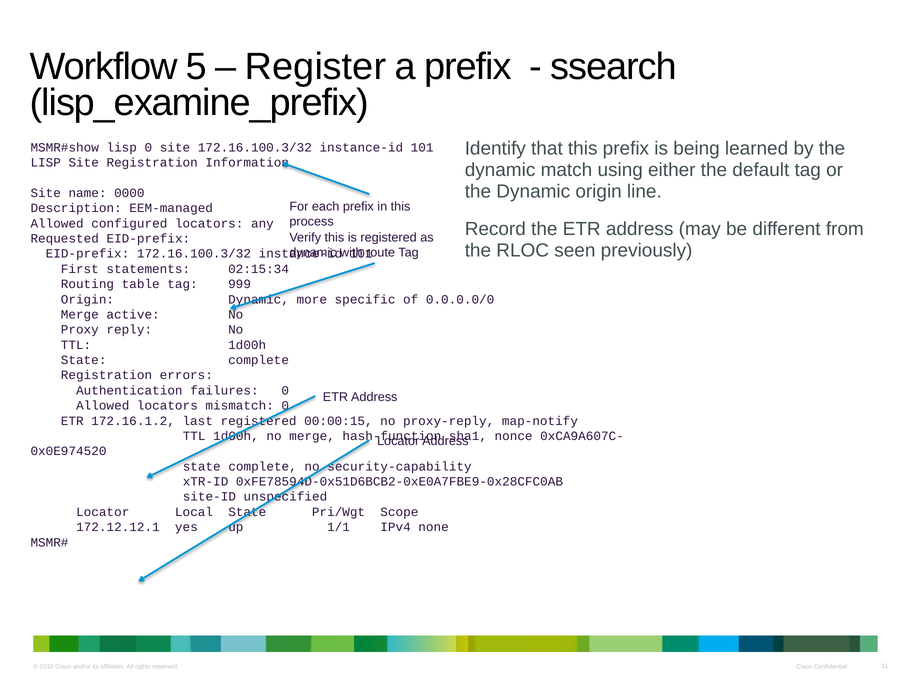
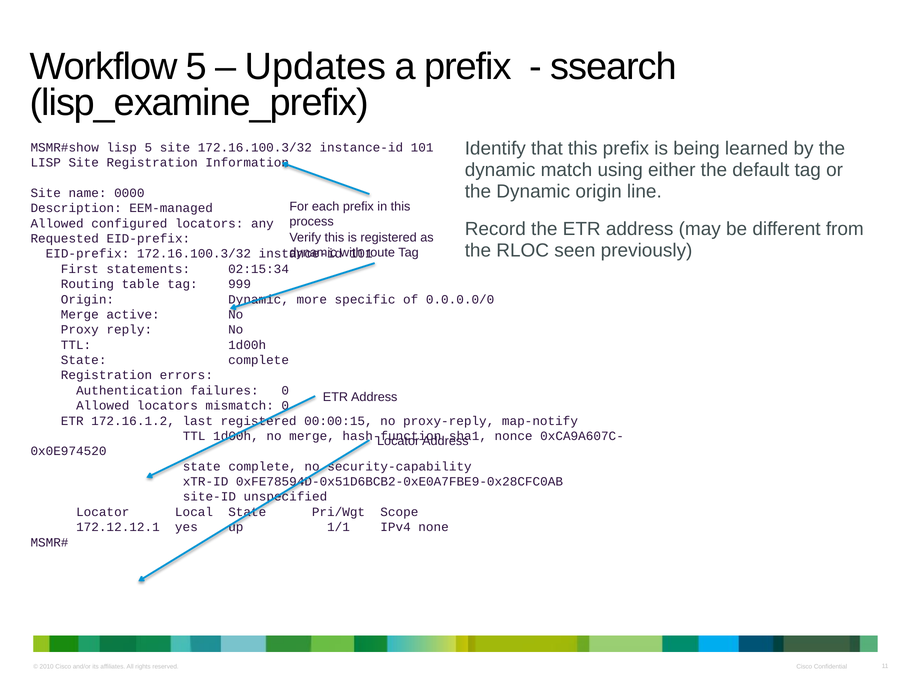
Register: Register -> Updates (316, 67)
lisp 0: 0 -> 5 (148, 148)
